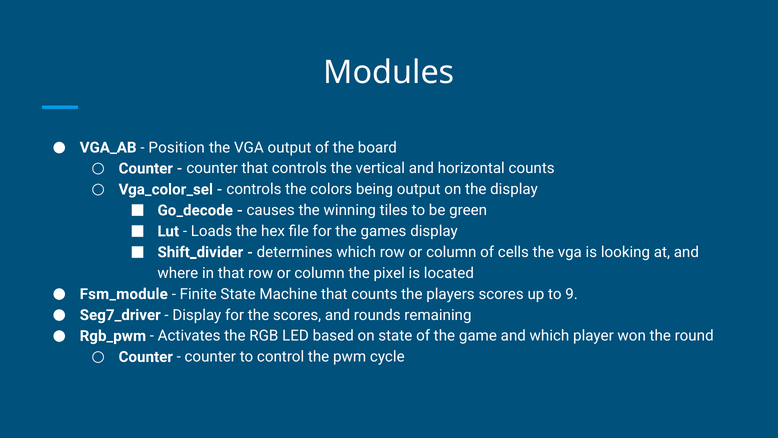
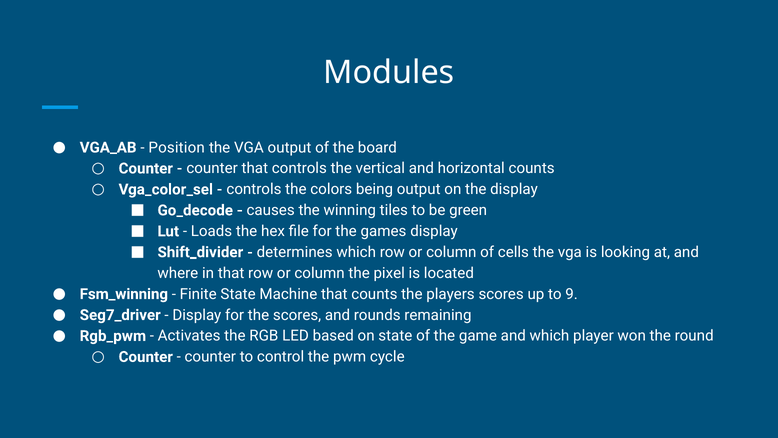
Fsm_module: Fsm_module -> Fsm_winning (124, 294)
